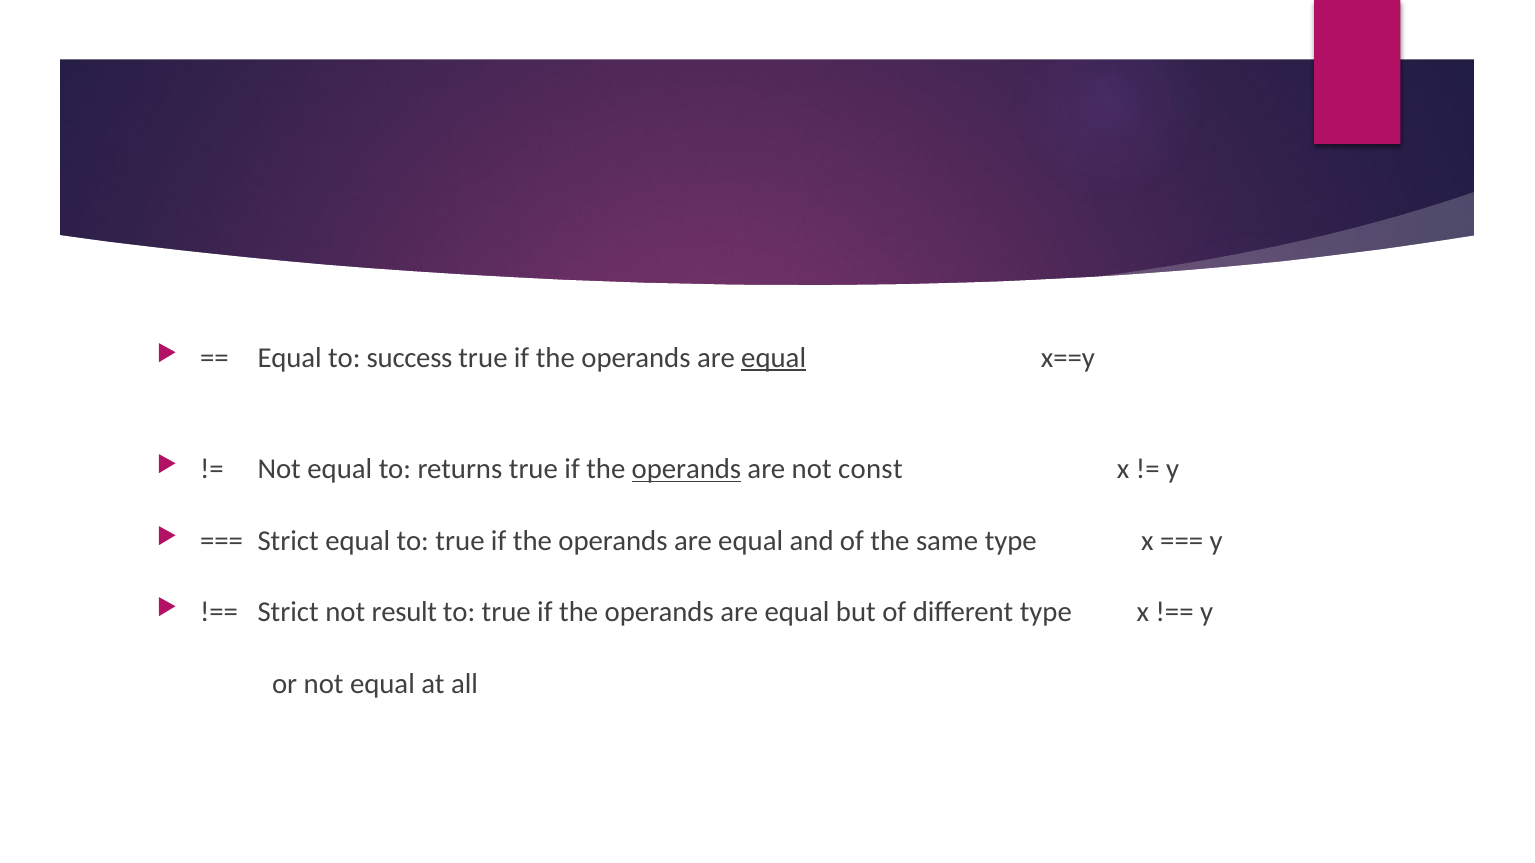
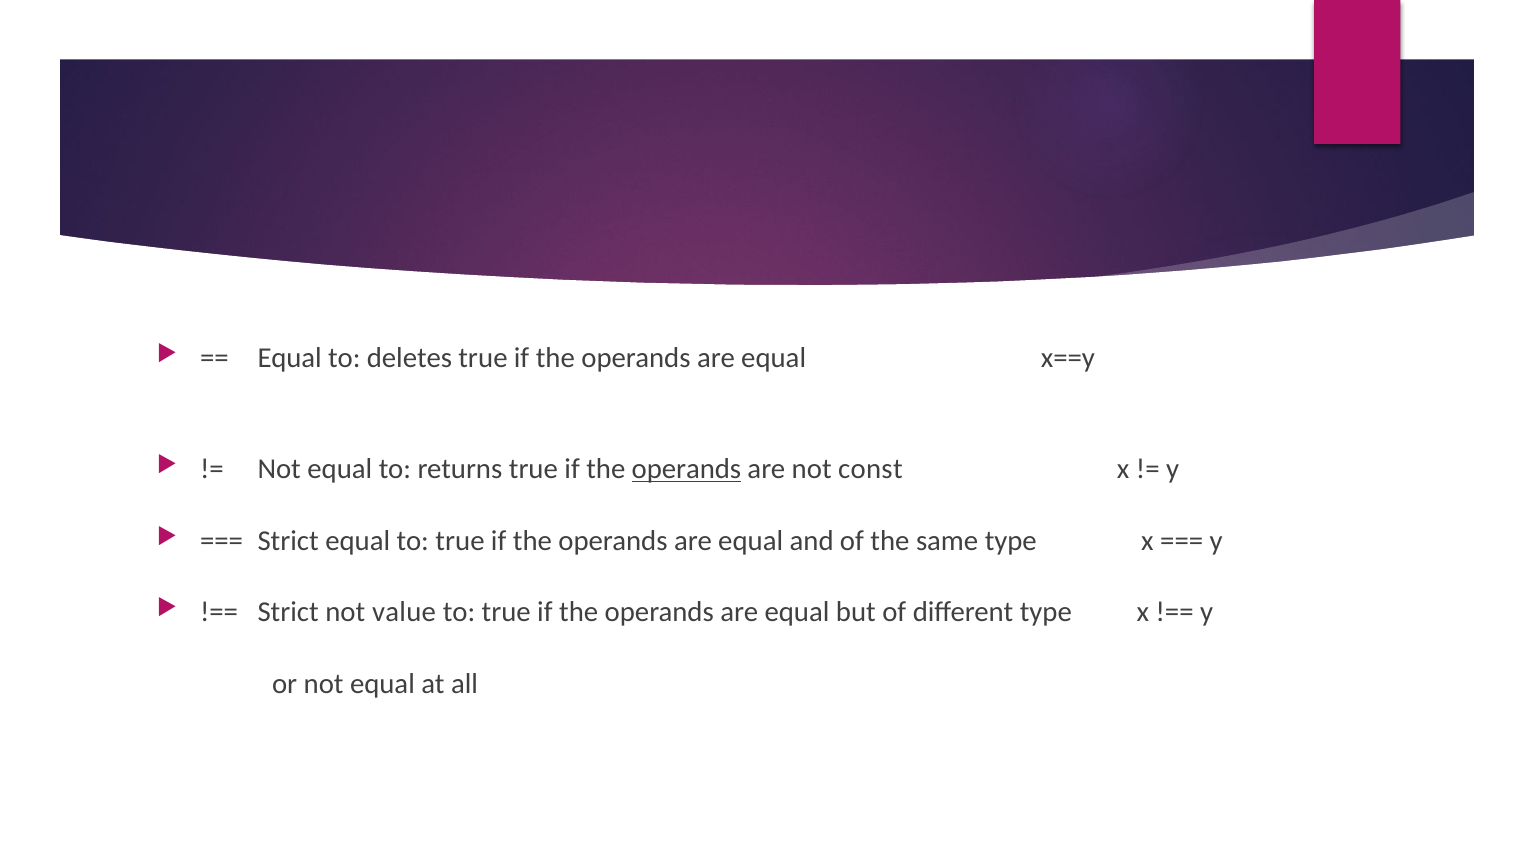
success: success -> deletes (409, 358)
equal underline: present -> none (774, 358)
result: result -> value (404, 613)
